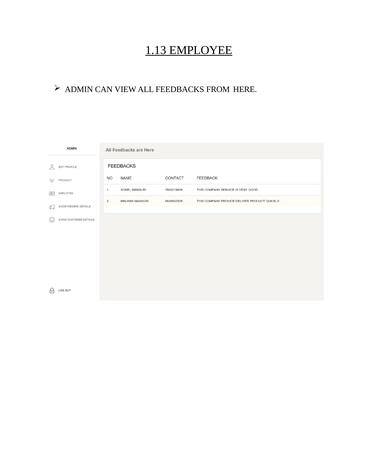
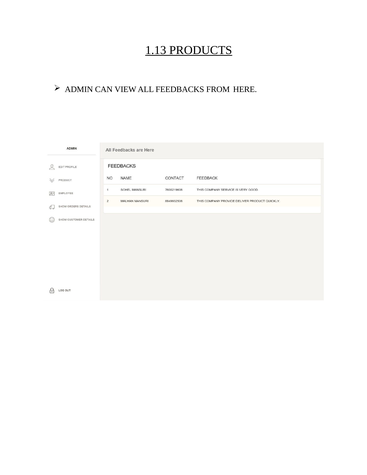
EMPLOYEE: EMPLOYEE -> PRODUCTS (201, 50)
